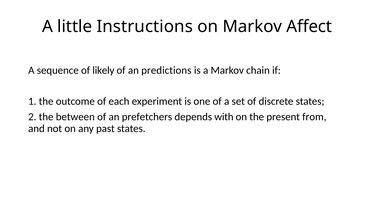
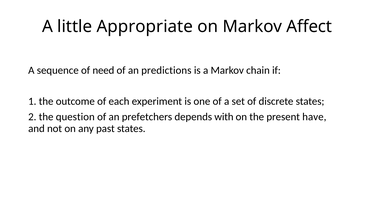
Instructions: Instructions -> Appropriate (145, 27)
likely: likely -> need (103, 70)
between: between -> question (75, 117)
from: from -> have (314, 117)
